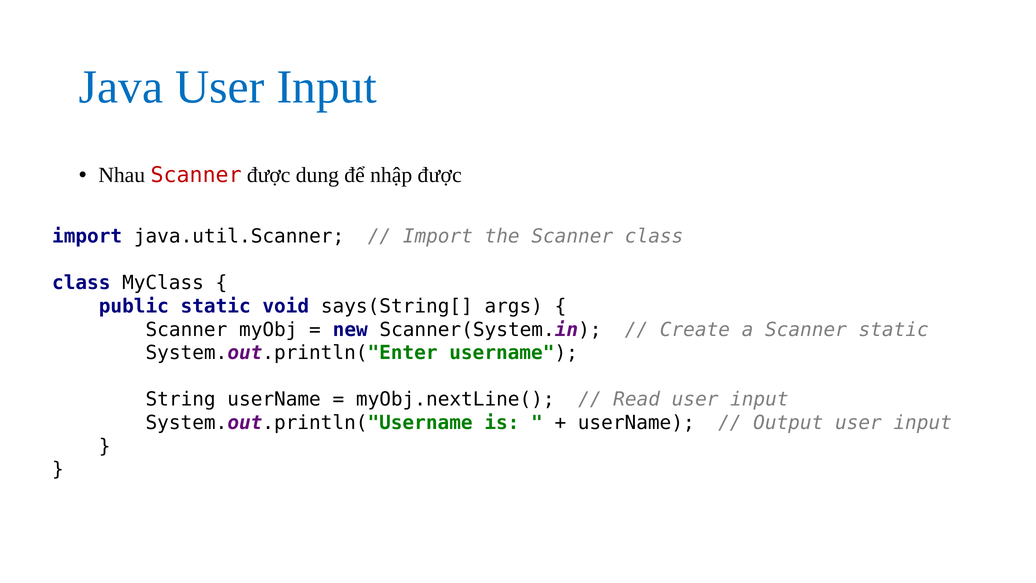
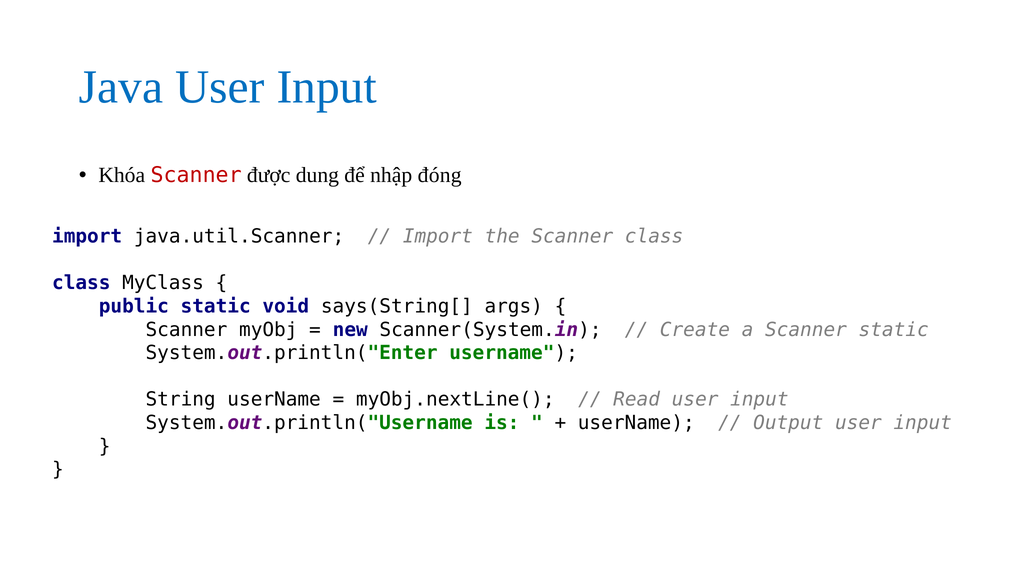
Nhau: Nhau -> Khóa (122, 175)
nhập được: được -> đóng (440, 175)
